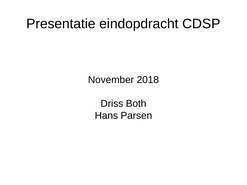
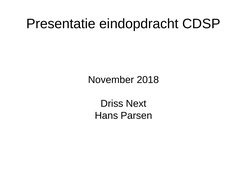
Both: Both -> Next (136, 104)
